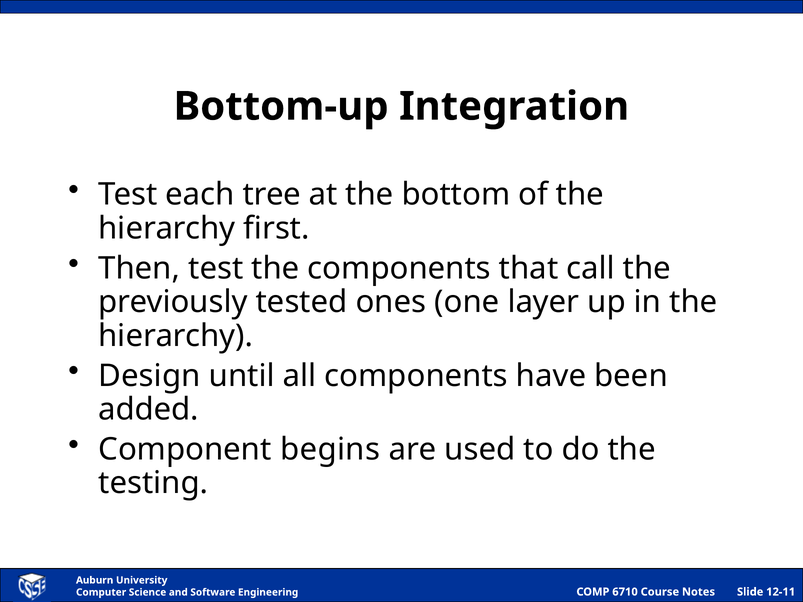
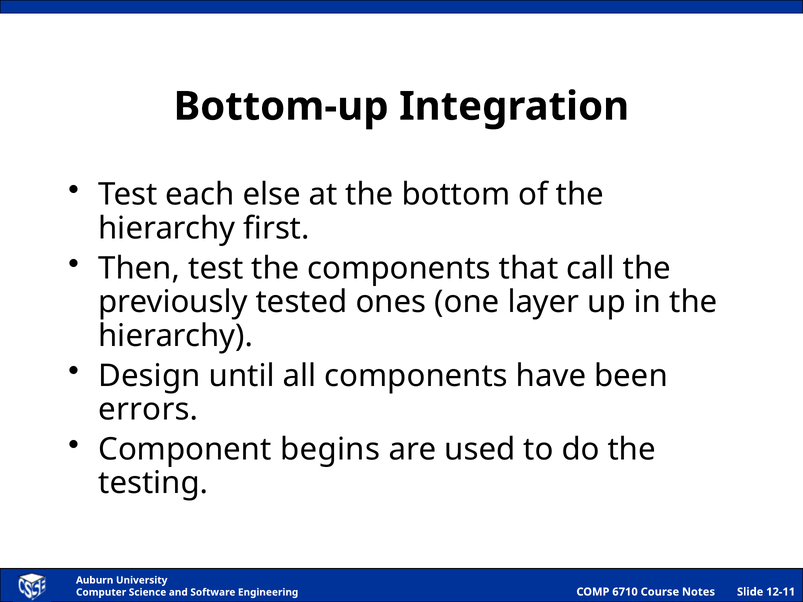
tree: tree -> else (272, 195)
added: added -> errors (148, 410)
